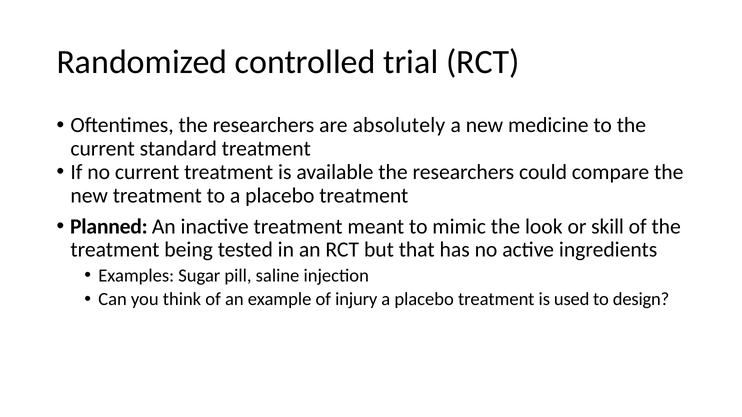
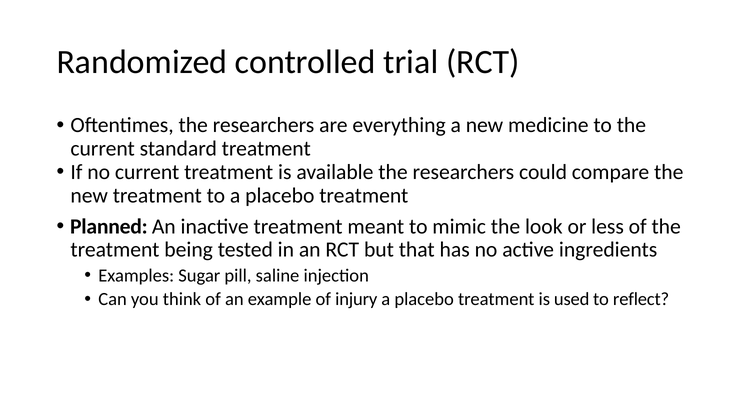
absolutely: absolutely -> everything (399, 125)
skill: skill -> less (608, 227)
design: design -> reflect (641, 300)
